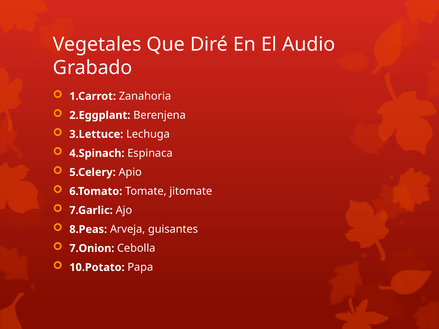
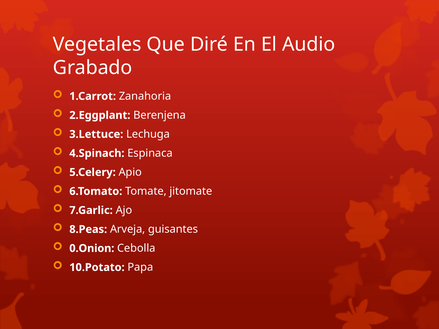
7.Onion: 7.Onion -> 0.Onion (92, 249)
